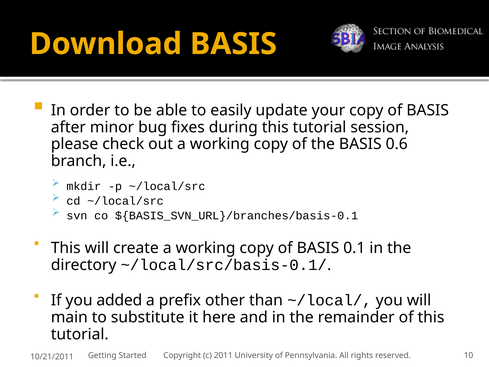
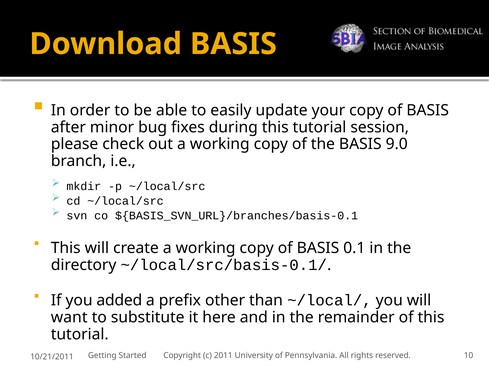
0.6: 0.6 -> 9.0 (397, 144)
main: main -> want (69, 317)
